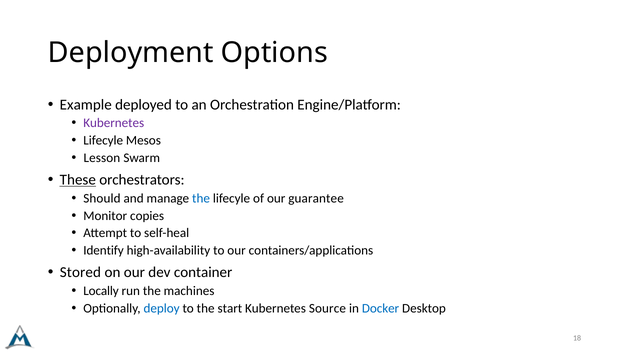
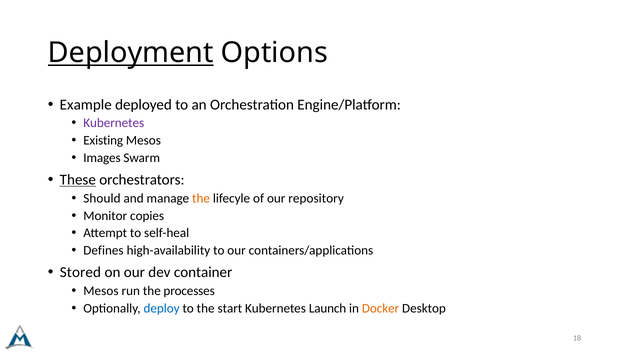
Deployment underline: none -> present (131, 53)
Lifecyle: Lifecyle -> Existing (103, 141)
Lesson: Lesson -> Images (102, 158)
the colour: blue -> orange (201, 198)
guarantee: guarantee -> repository (316, 198)
Identify: Identify -> Defines (103, 250)
Locally: Locally -> Mesos (101, 291)
machines: machines -> processes (189, 291)
Source: Source -> Launch (328, 308)
Docker colour: blue -> orange (381, 308)
